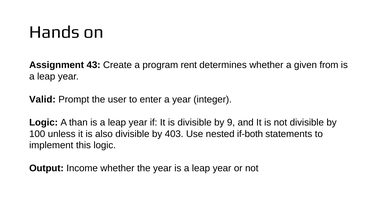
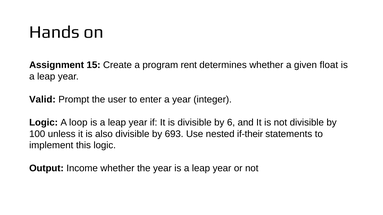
43: 43 -> 15 (94, 65)
from: from -> float (329, 65)
than: than -> loop (78, 123)
9: 9 -> 6 (231, 123)
403: 403 -> 693 (174, 134)
if-both: if-both -> if-their (250, 134)
